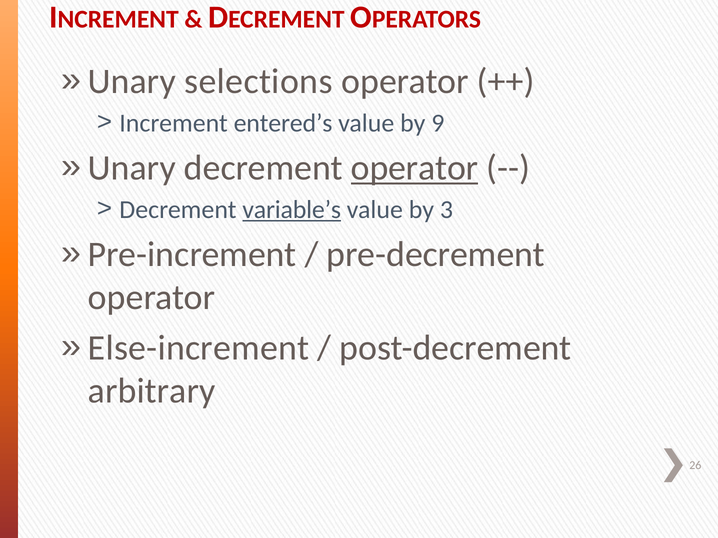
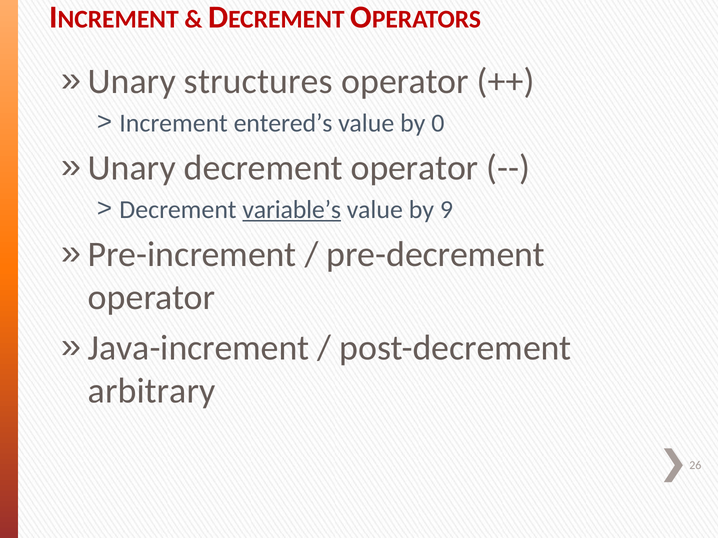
selections: selections -> structures (258, 81)
9: 9 -> 0 (438, 123)
operator underline: present -> none (415, 168)
3: 3 -> 9 (446, 210)
Else-increment: Else-increment -> Java-increment (199, 348)
